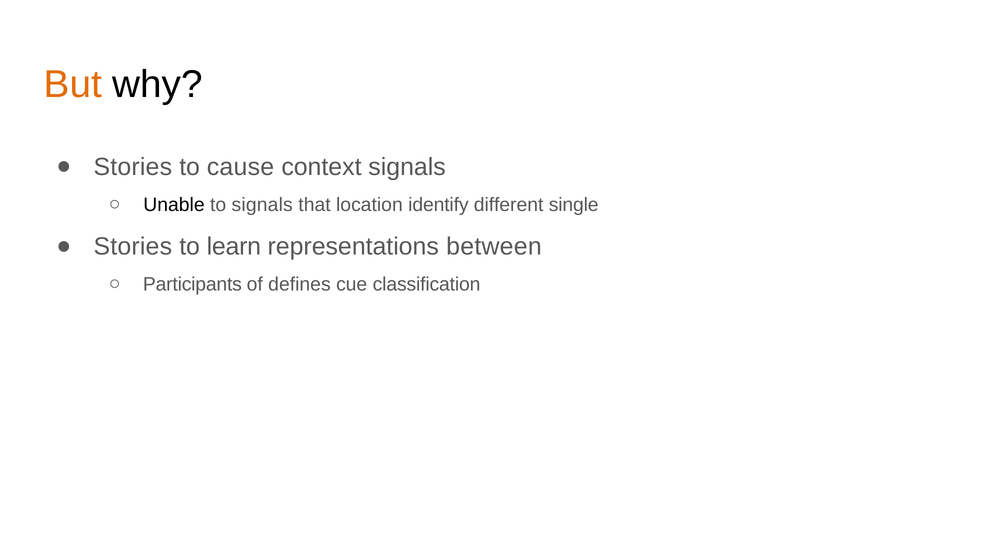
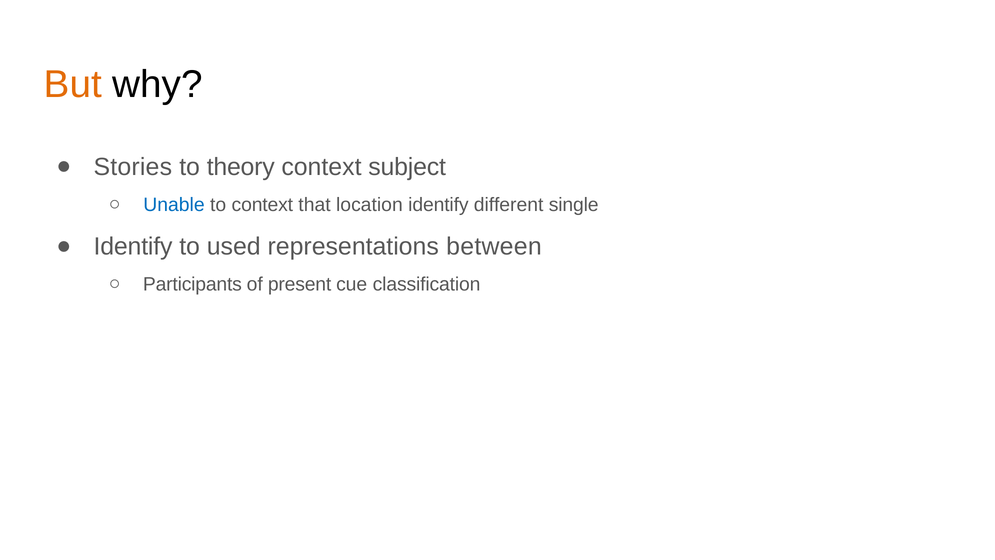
cause: cause -> theory (241, 167)
context signals: signals -> subject (407, 167)
Unable colour: black -> blue (174, 205)
to signals: signals -> context (262, 205)
Stories: Stories -> Identify (133, 247)
learn: learn -> used (234, 247)
defines: defines -> present (300, 284)
